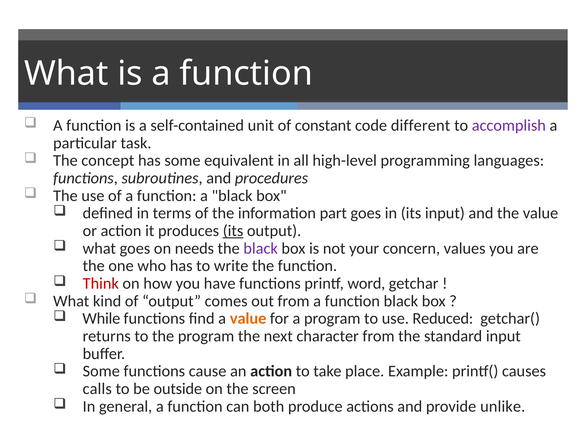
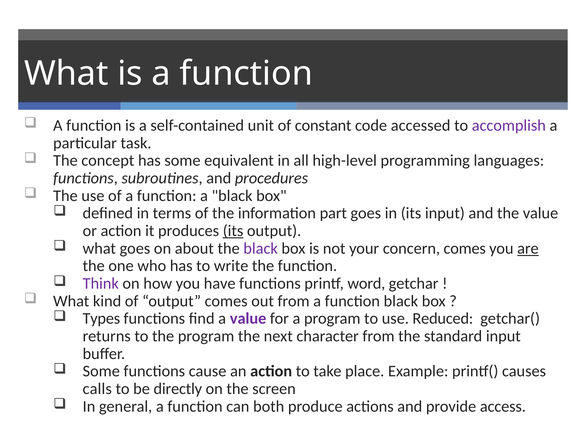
different: different -> accessed (421, 126)
needs: needs -> about (194, 249)
concern values: values -> comes (465, 249)
are underline: none -> present (528, 249)
Think colour: red -> purple (101, 284)
While: While -> Types (101, 319)
value colour: orange -> purple (248, 319)
outside: outside -> directly (178, 389)
unlike: unlike -> access (503, 407)
